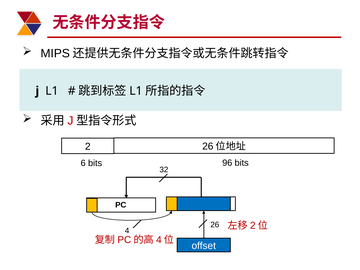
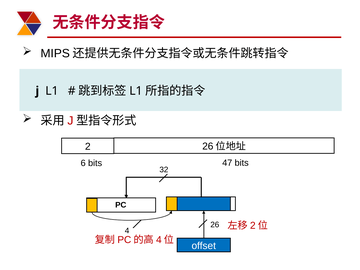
96: 96 -> 47 (227, 163)
